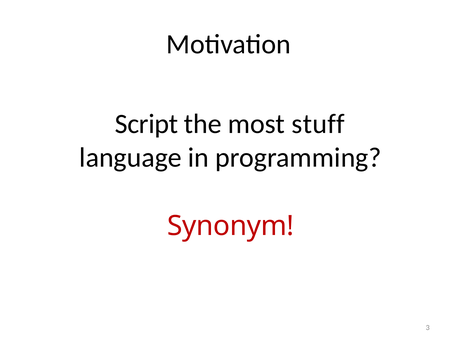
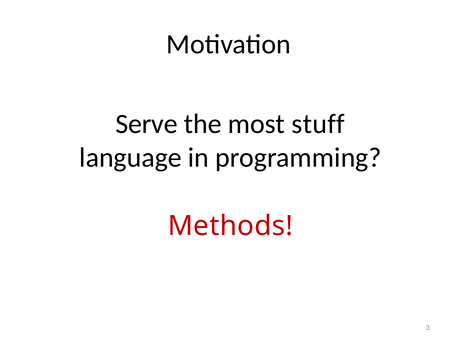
Script: Script -> Serve (147, 124)
Synonym: Synonym -> Methods (230, 226)
